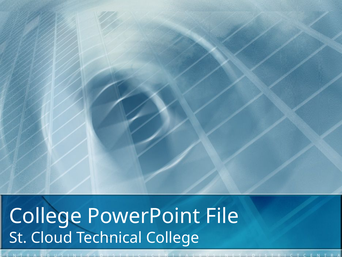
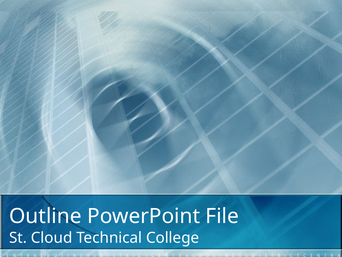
College: College -> Outline (45, 216)
